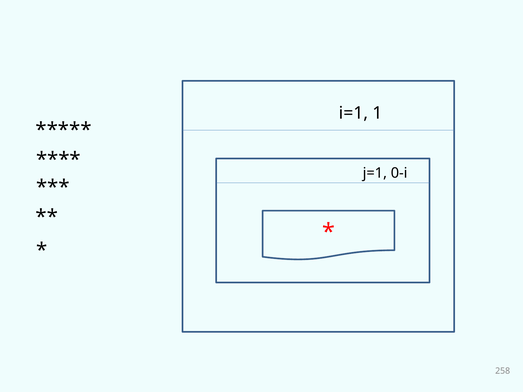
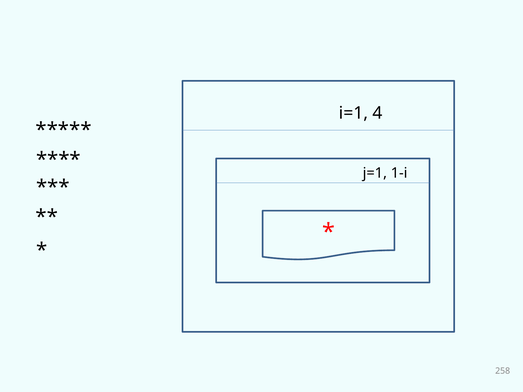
1: 1 -> 4 (378, 113)
0-i: 0-i -> 1-i (399, 173)
